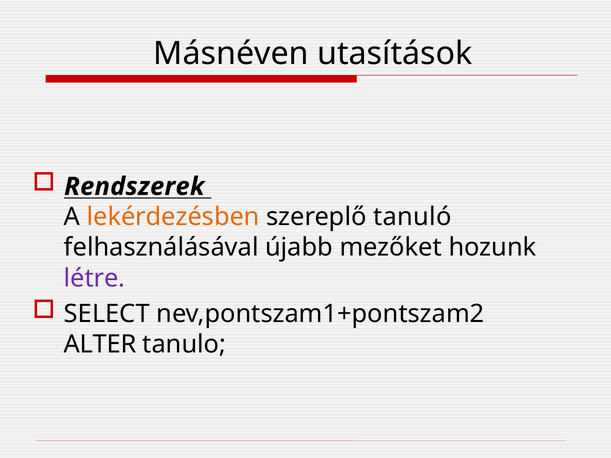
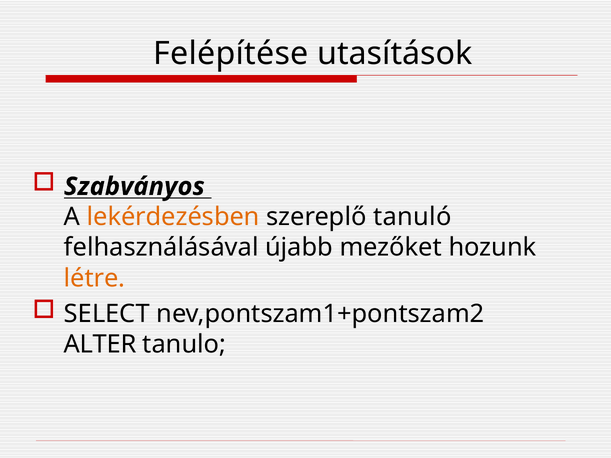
Másnéven: Másnéven -> Felépítése (231, 54)
Rendszerek: Rendszerek -> Szabványos (134, 187)
létre colour: purple -> orange (95, 278)
